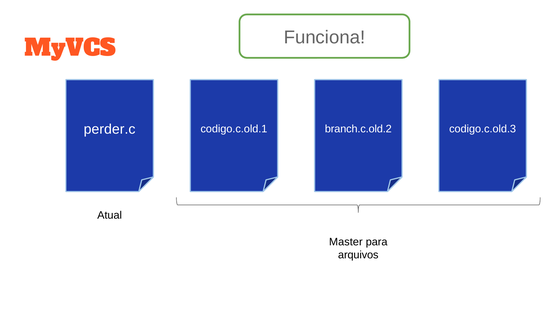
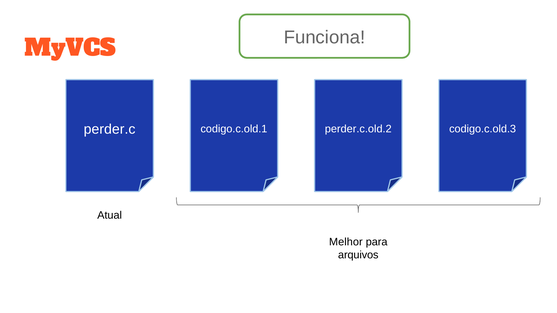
branch.c.old.2: branch.c.old.2 -> perder.c.old.2 (358, 129)
Master: Master -> Melhor (346, 242)
